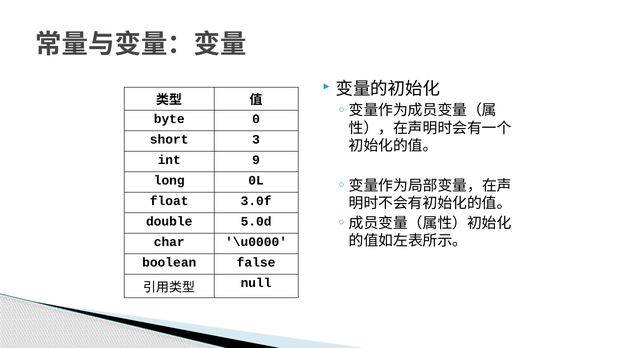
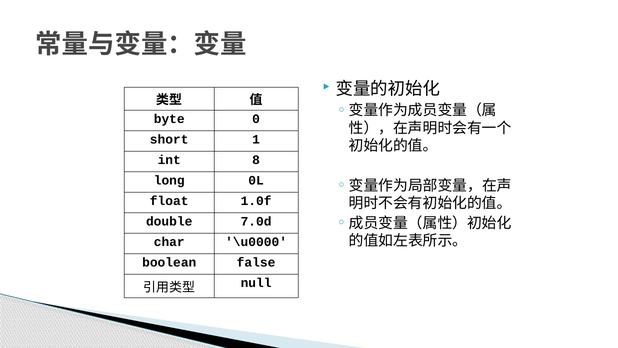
3: 3 -> 1 (256, 140)
9: 9 -> 8 (256, 160)
3.0f: 3.0f -> 1.0f (256, 201)
5.0d: 5.0d -> 7.0d (256, 221)
